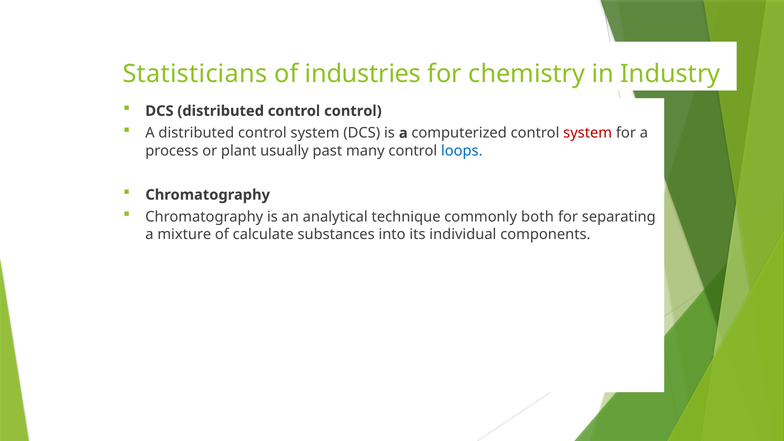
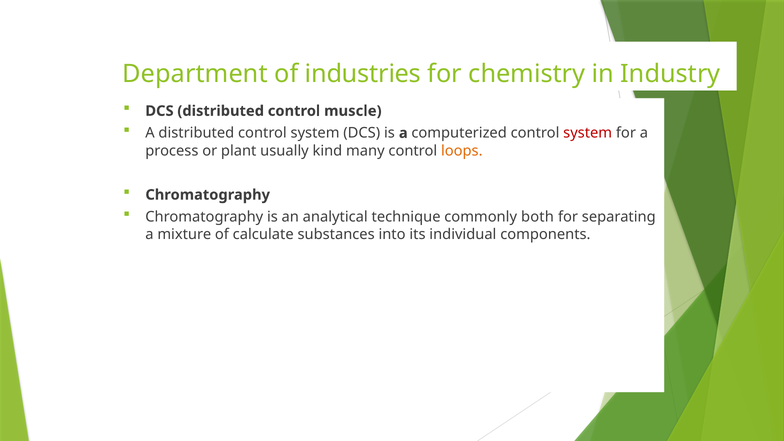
Statisticians: Statisticians -> Department (195, 74)
control control: control -> muscle (353, 111)
past: past -> kind (327, 151)
loops colour: blue -> orange (462, 151)
